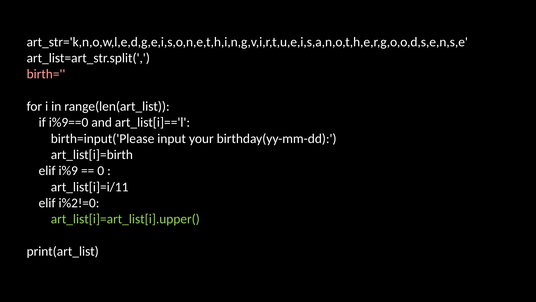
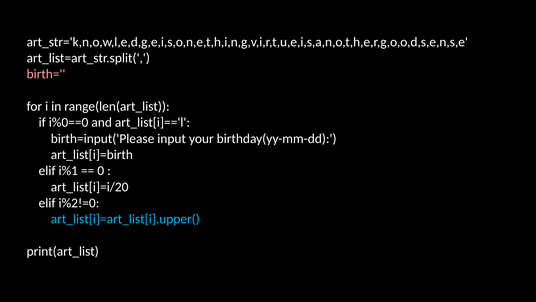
i%9==0: i%9==0 -> i%0==0 (69, 122)
i%9: i%9 -> i%1 (68, 171)
art_list[i]=i/11: art_list[i]=i/11 -> art_list[i]=i/20 (90, 187)
art_list[i]=art_list[i].upper( colour: light green -> light blue (125, 219)
